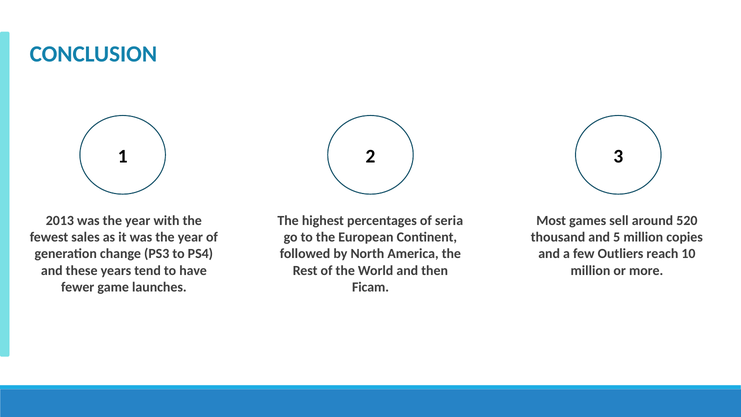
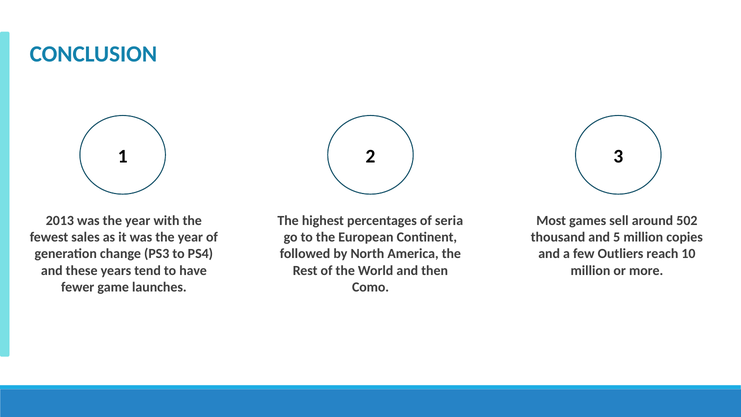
520: 520 -> 502 (687, 220)
Ficam: Ficam -> Como (371, 287)
